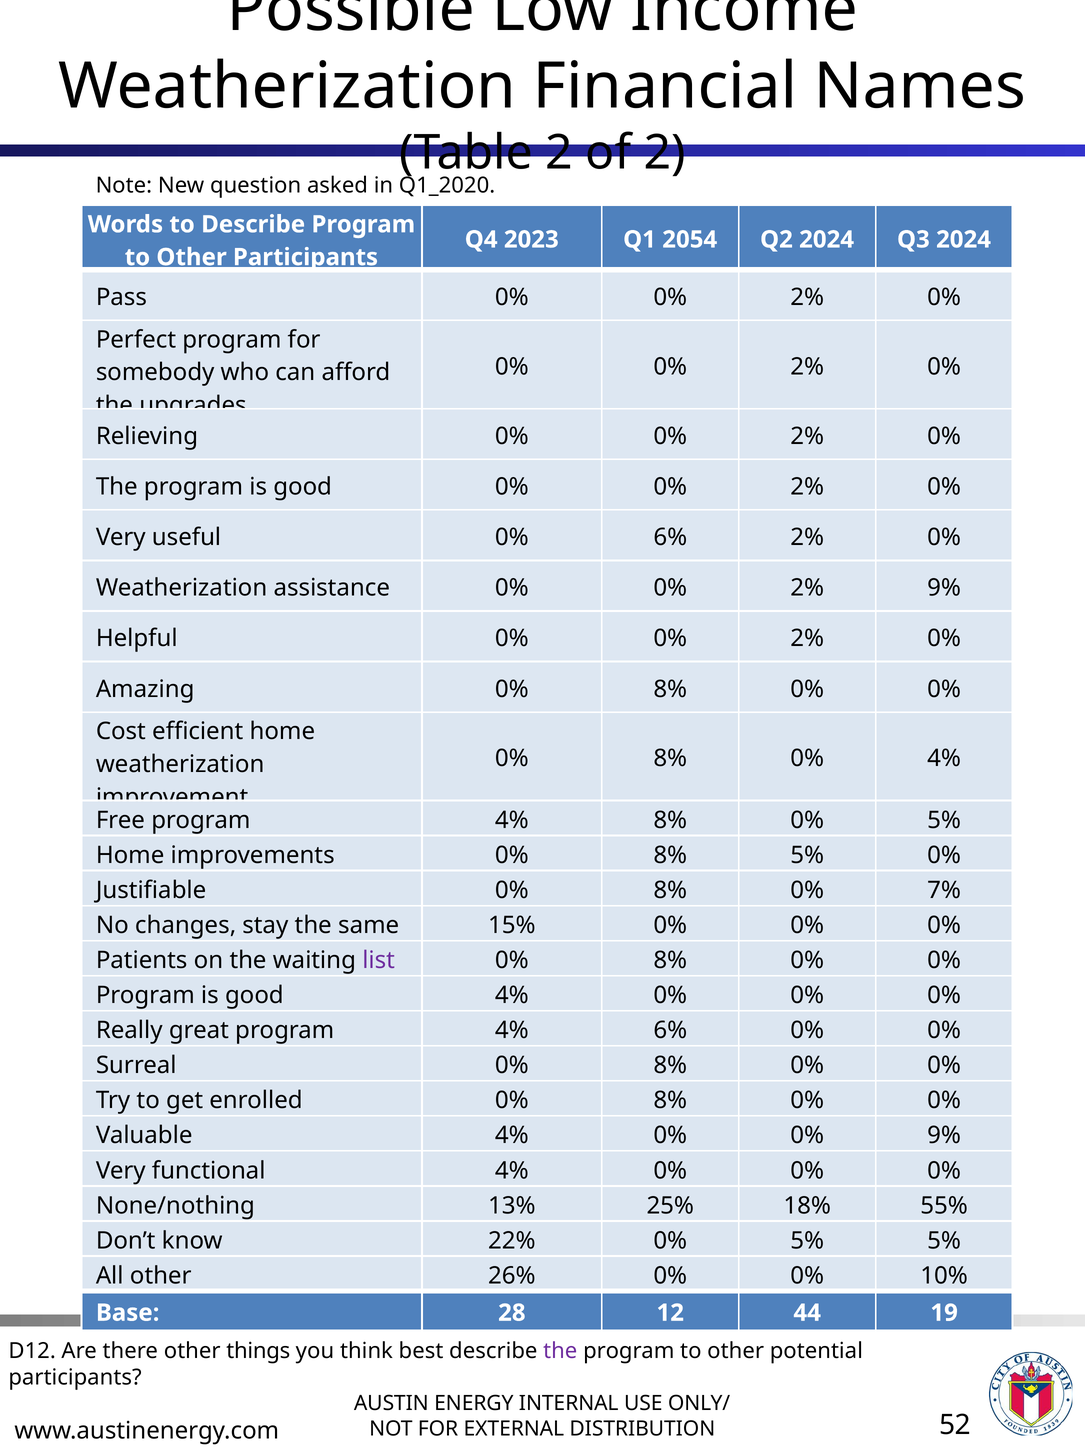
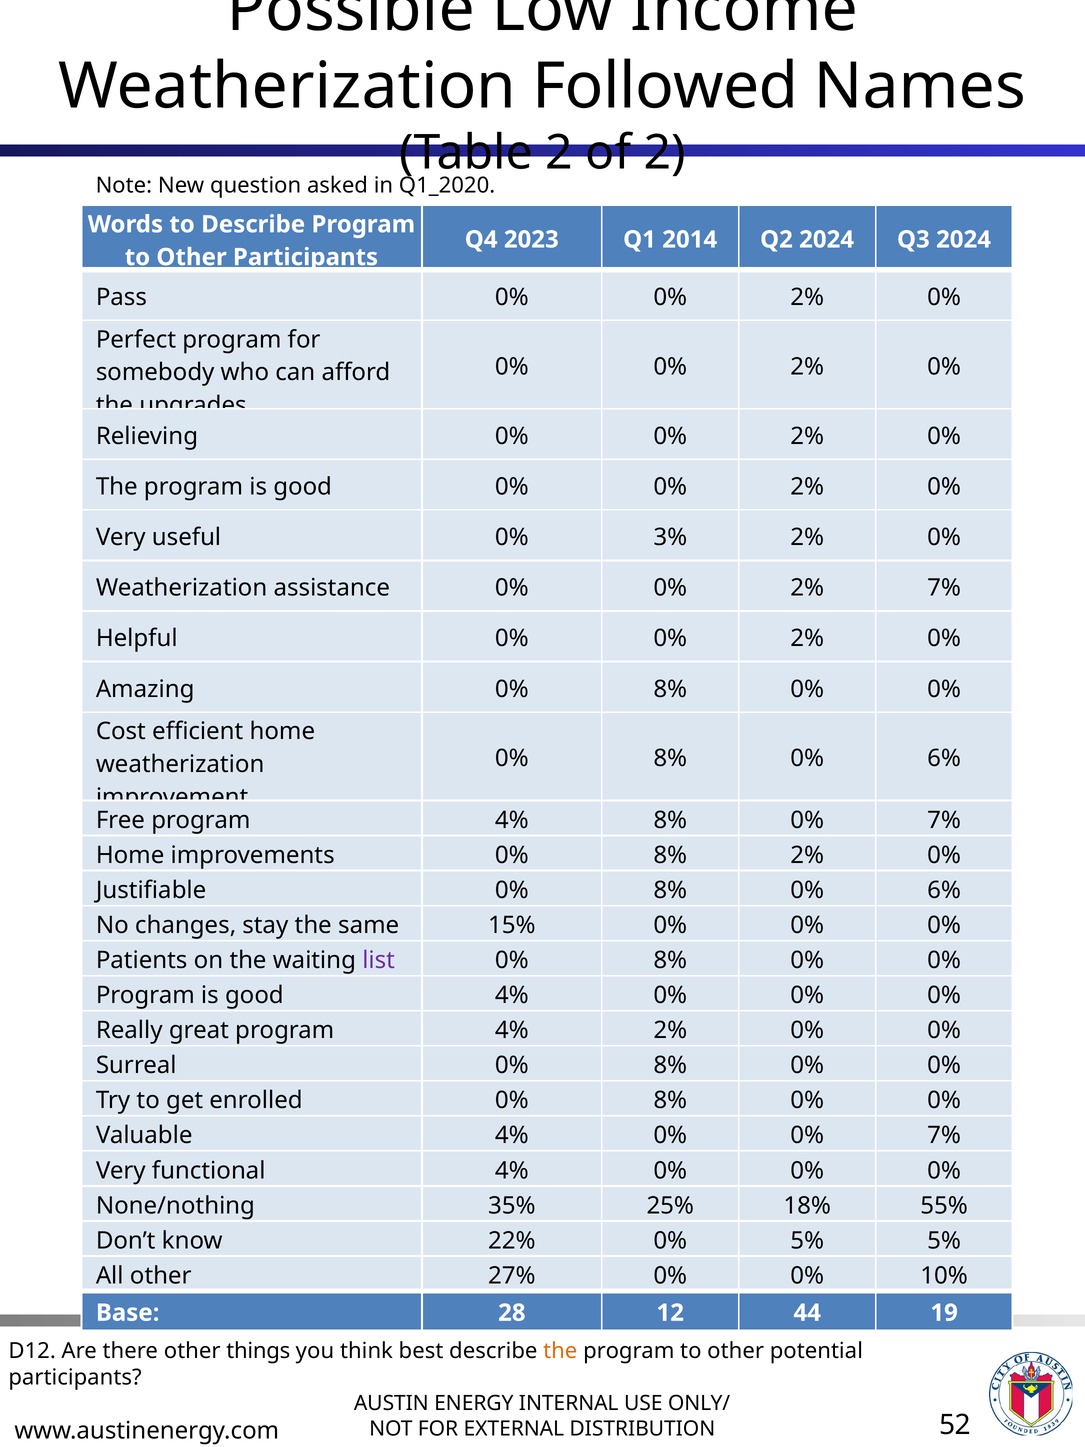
Financial: Financial -> Followed (665, 86)
2054: 2054 -> 2014 (690, 240)
0% 6%: 6% -> 3% (670, 537)
2% 9%: 9% -> 7% (944, 588)
4%: 4% -> 6% (944, 758)
8% 0% 5%: 5% -> 7% (944, 820)
8% 5%: 5% -> 2% (807, 855)
7%: 7% -> 6% (944, 890)
4% 6%: 6% -> 2% (670, 1030)
0% 0% 9%: 9% -> 7% (944, 1135)
13%: 13% -> 35% (512, 1205)
26%: 26% -> 27% (512, 1275)
the colour: purple -> orange (560, 1350)
